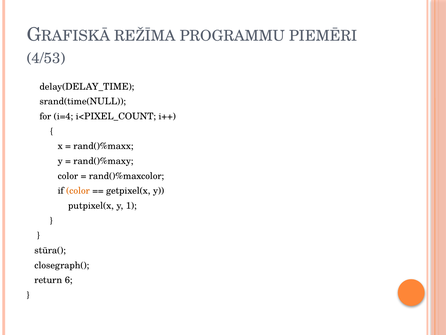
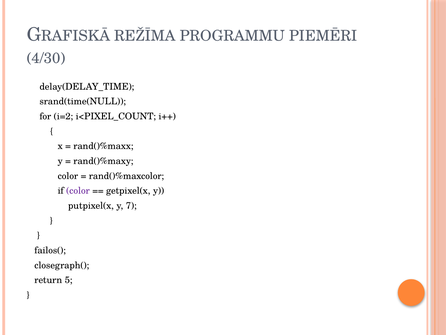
4/53: 4/53 -> 4/30 (46, 58)
i=4: i=4 -> i=2 (63, 116)
color colour: orange -> purple (78, 191)
1: 1 -> 7 (131, 205)
stūra(: stūra( -> failos( (50, 250)
6: 6 -> 5 (69, 280)
